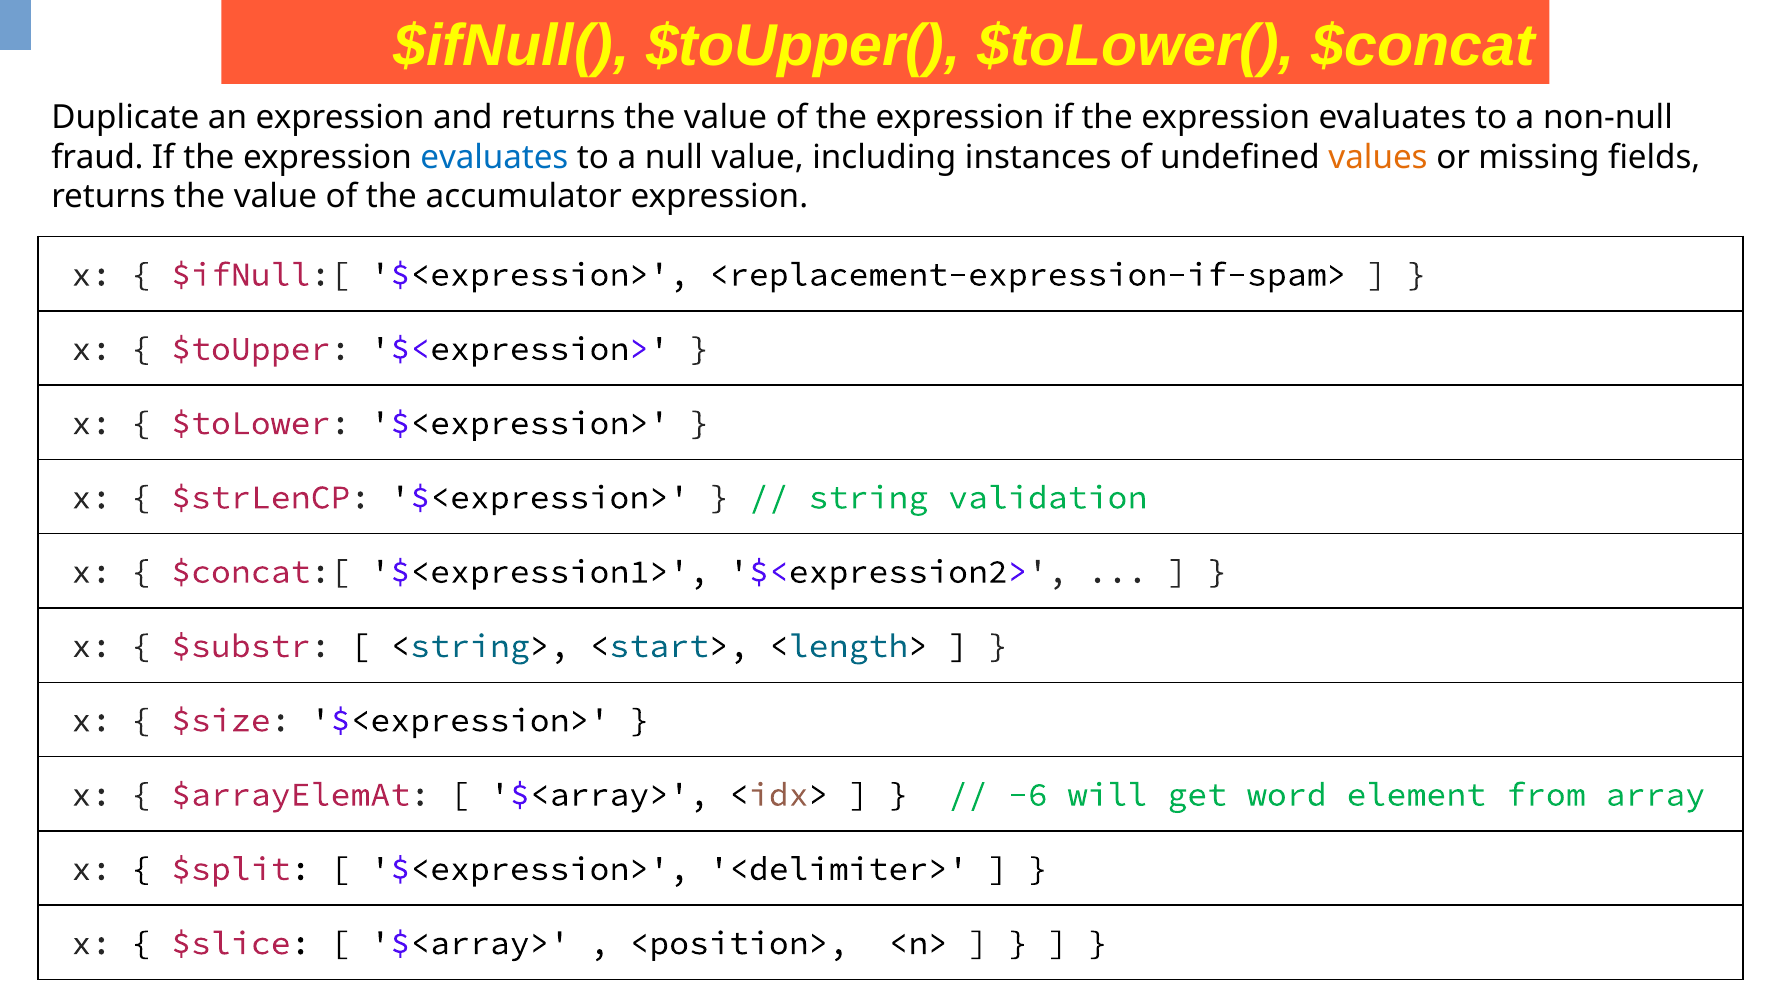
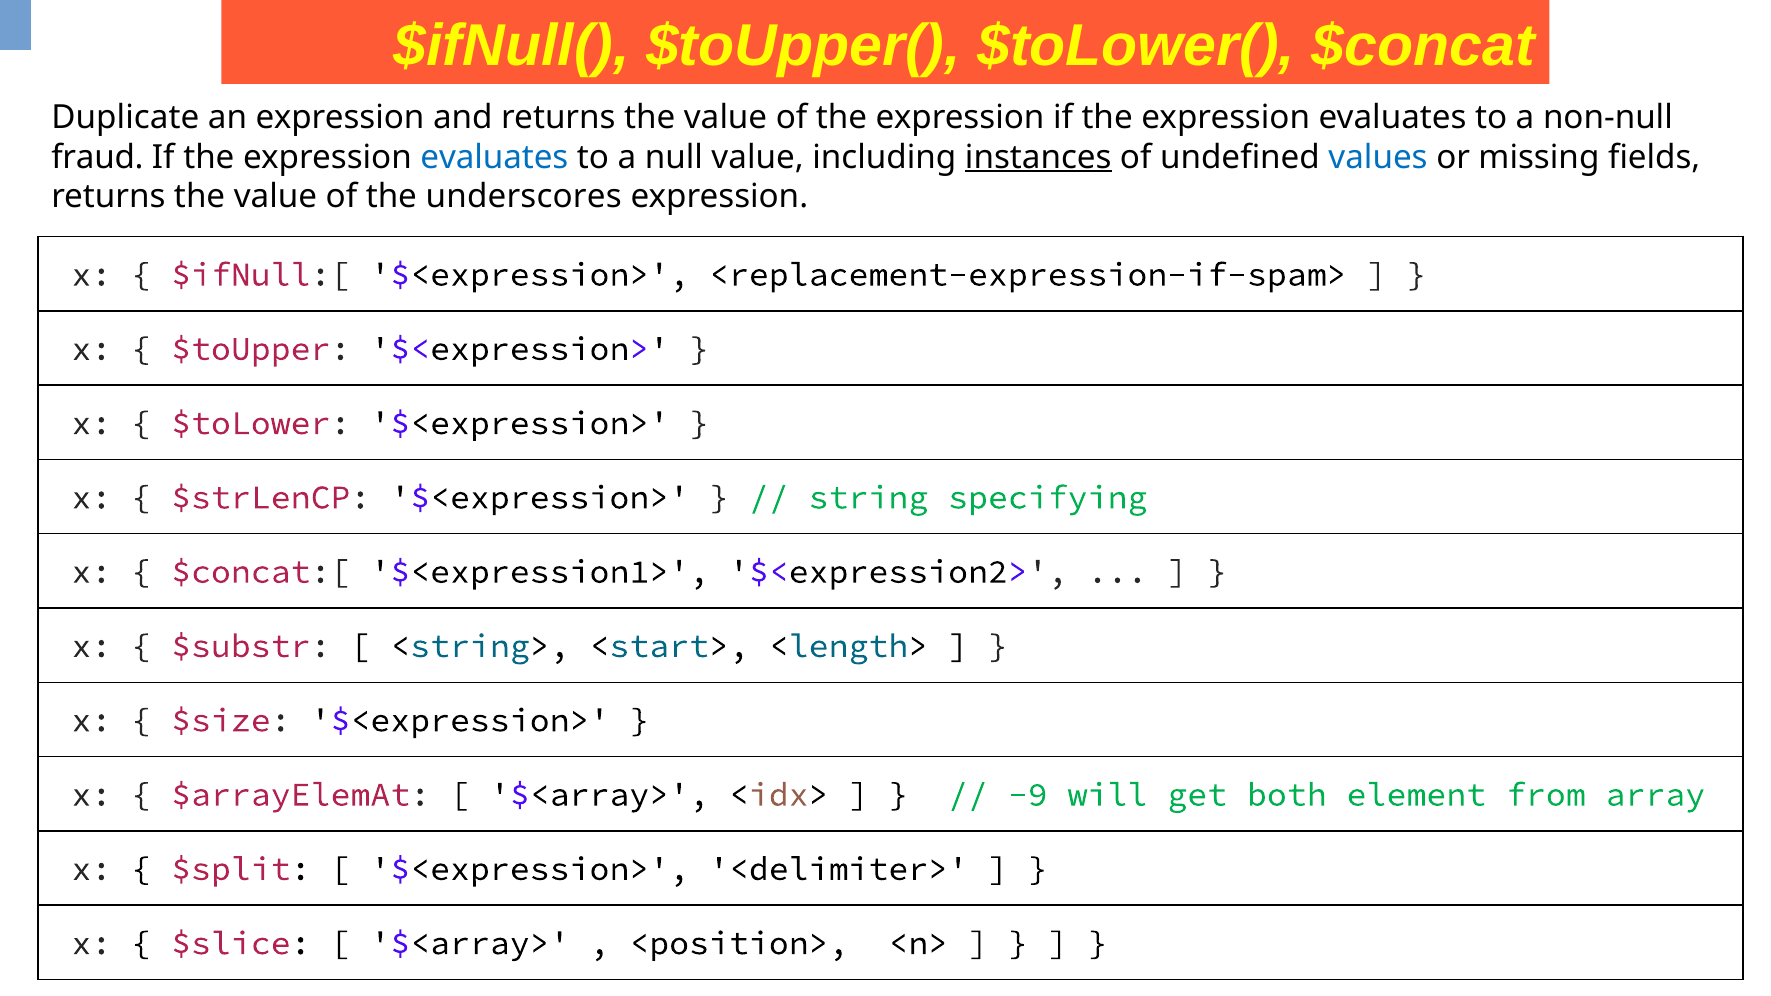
instances underline: none -> present (1038, 157)
values colour: orange -> blue (1378, 157)
accumulator: accumulator -> underscores (524, 197)
validation: validation -> specifying (1048, 498)
-6: -6 -> -9 (1028, 795)
word: word -> both (1287, 795)
